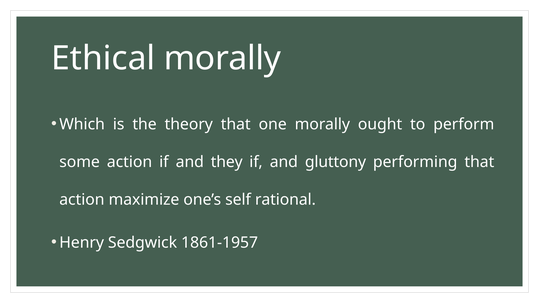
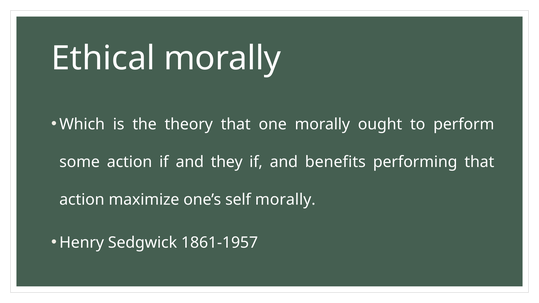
gluttony: gluttony -> benefits (335, 162)
self rational: rational -> morally (285, 200)
